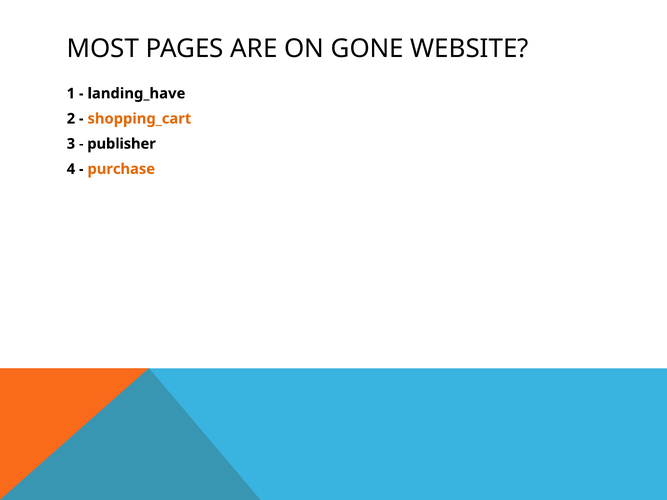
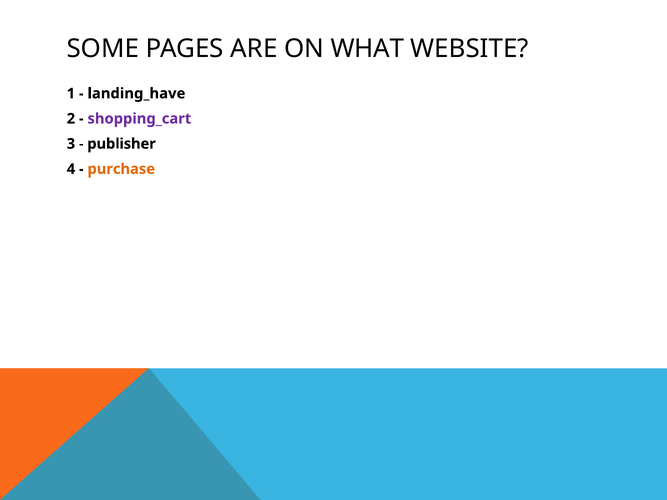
MOST: MOST -> SOME (103, 48)
GONE: GONE -> WHAT (367, 48)
shopping_cart colour: orange -> purple (139, 119)
